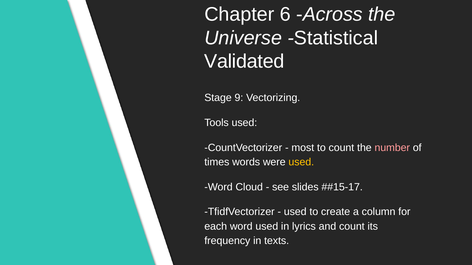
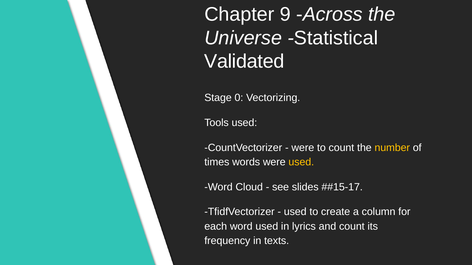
6: 6 -> 9 (285, 14)
9: 9 -> 0 (239, 98)
most: most -> were (303, 148)
number colour: pink -> yellow (392, 148)
